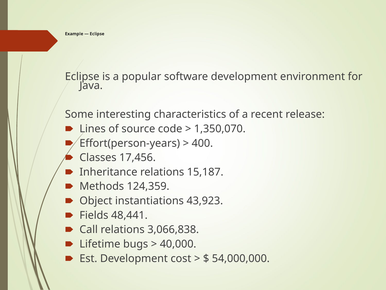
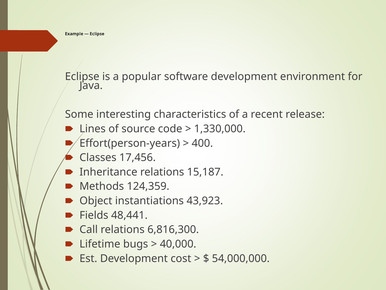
1,350,070: 1,350,070 -> 1,330,000 (220, 129)
3,066,838: 3,066,838 -> 6,816,300 (173, 229)
